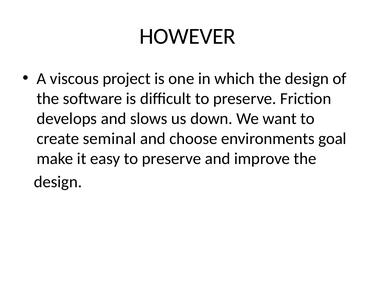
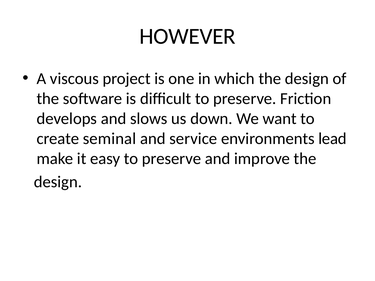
choose: choose -> service (193, 139)
goal: goal -> lead (332, 139)
